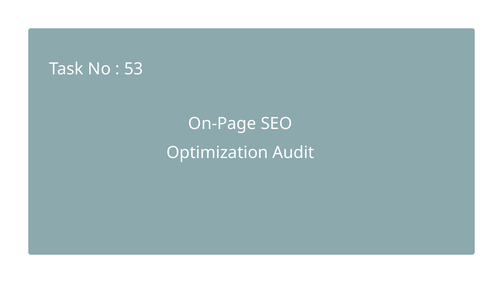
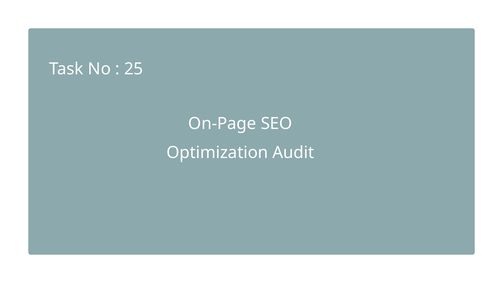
53: 53 -> 25 (134, 69)
